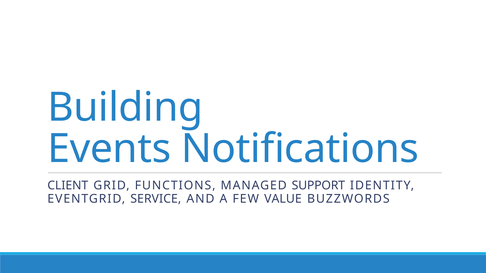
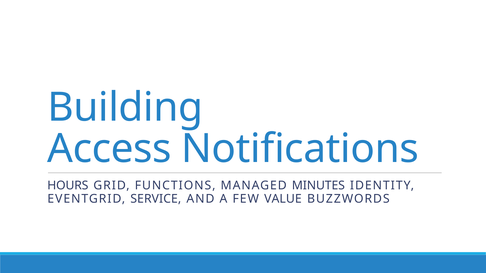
Events: Events -> Access (109, 149)
CLIENT: CLIENT -> HOURS (68, 186)
SUPPORT: SUPPORT -> MINUTES (318, 186)
